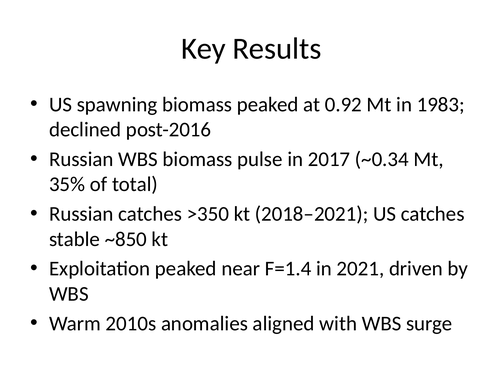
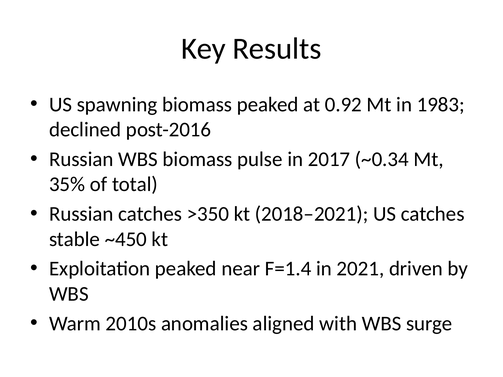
~850: ~850 -> ~450 (126, 239)
